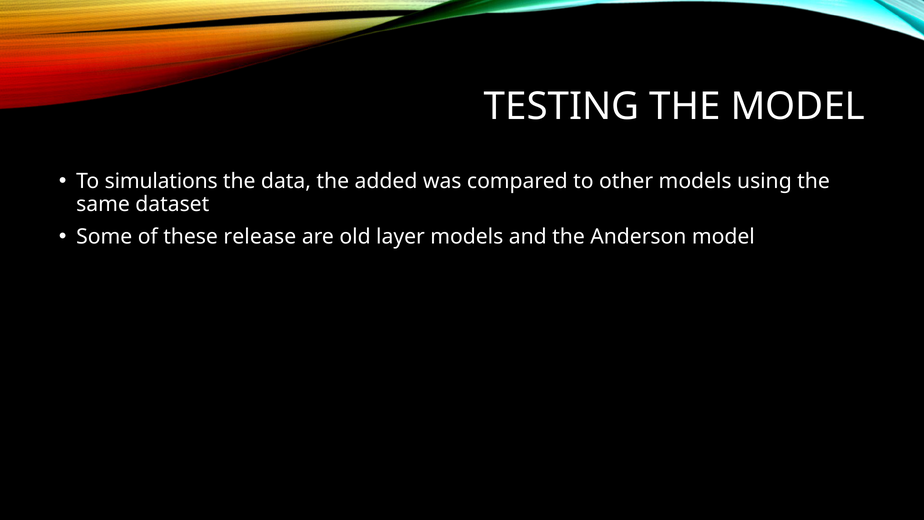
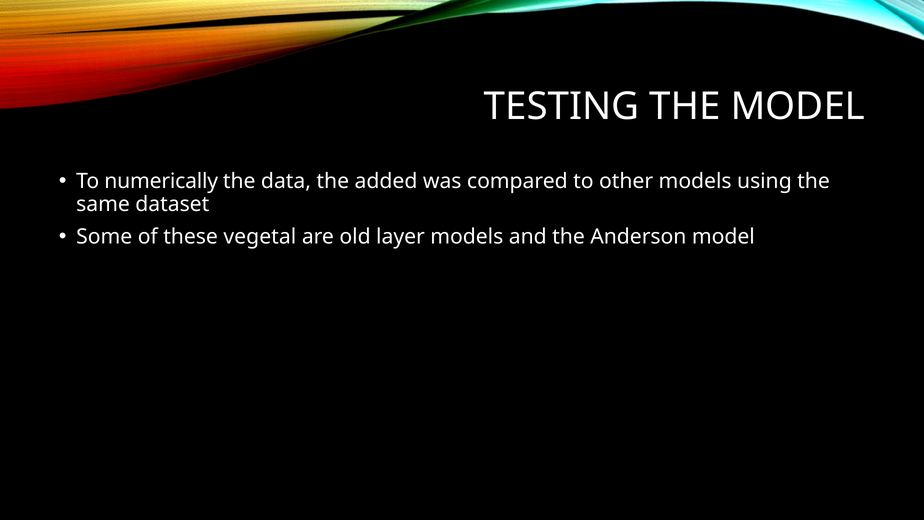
simulations: simulations -> numerically (161, 181)
release: release -> vegetal (260, 236)
